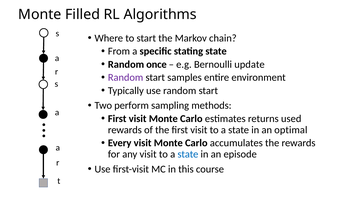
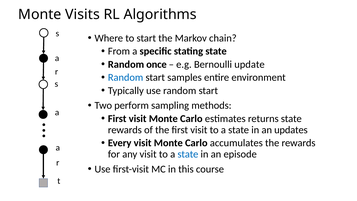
Filled: Filled -> Visits (82, 14)
Random colour: purple -> blue (126, 77)
returns used: used -> state (291, 119)
optimal: optimal -> updates (291, 130)
